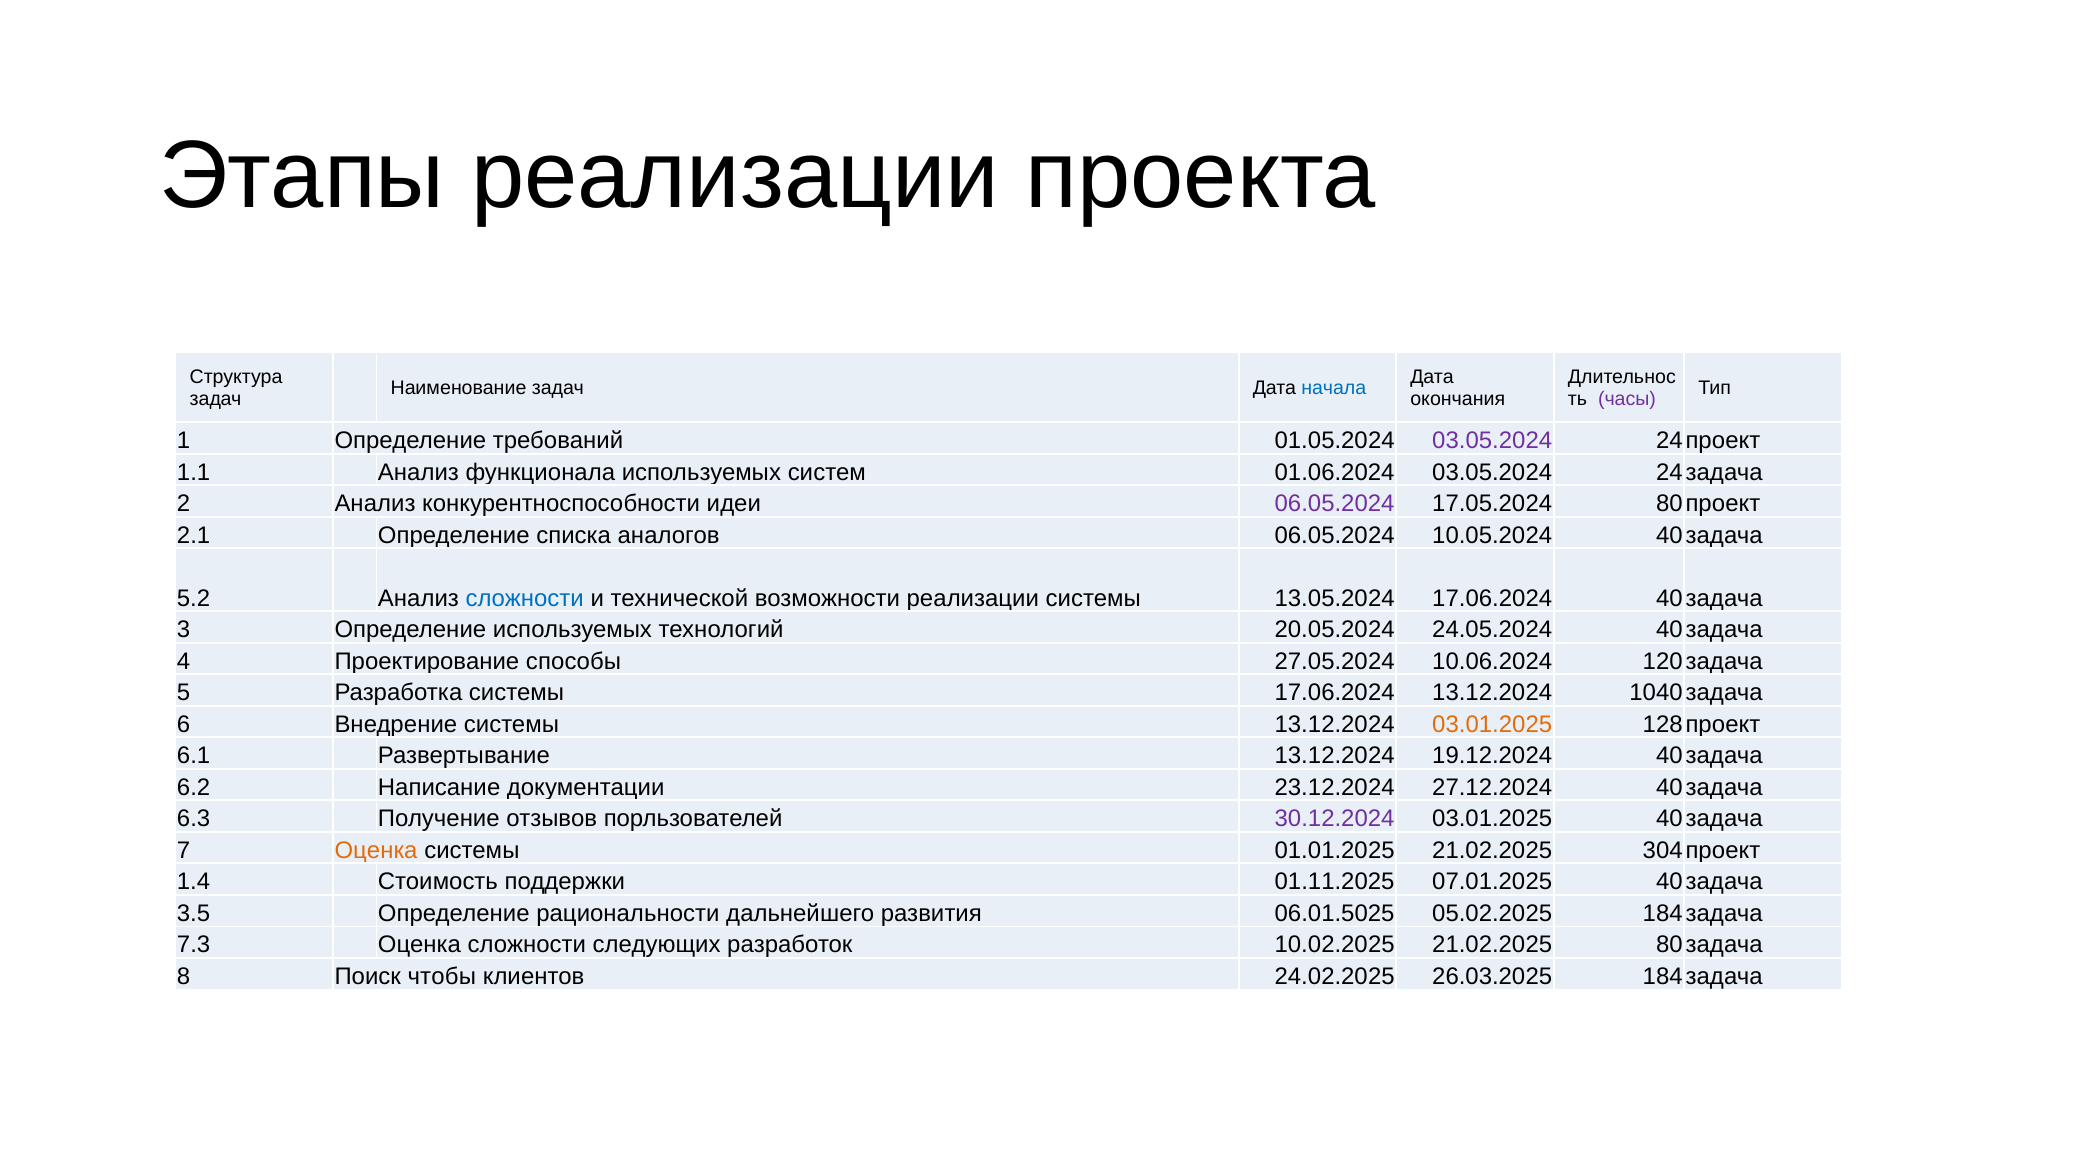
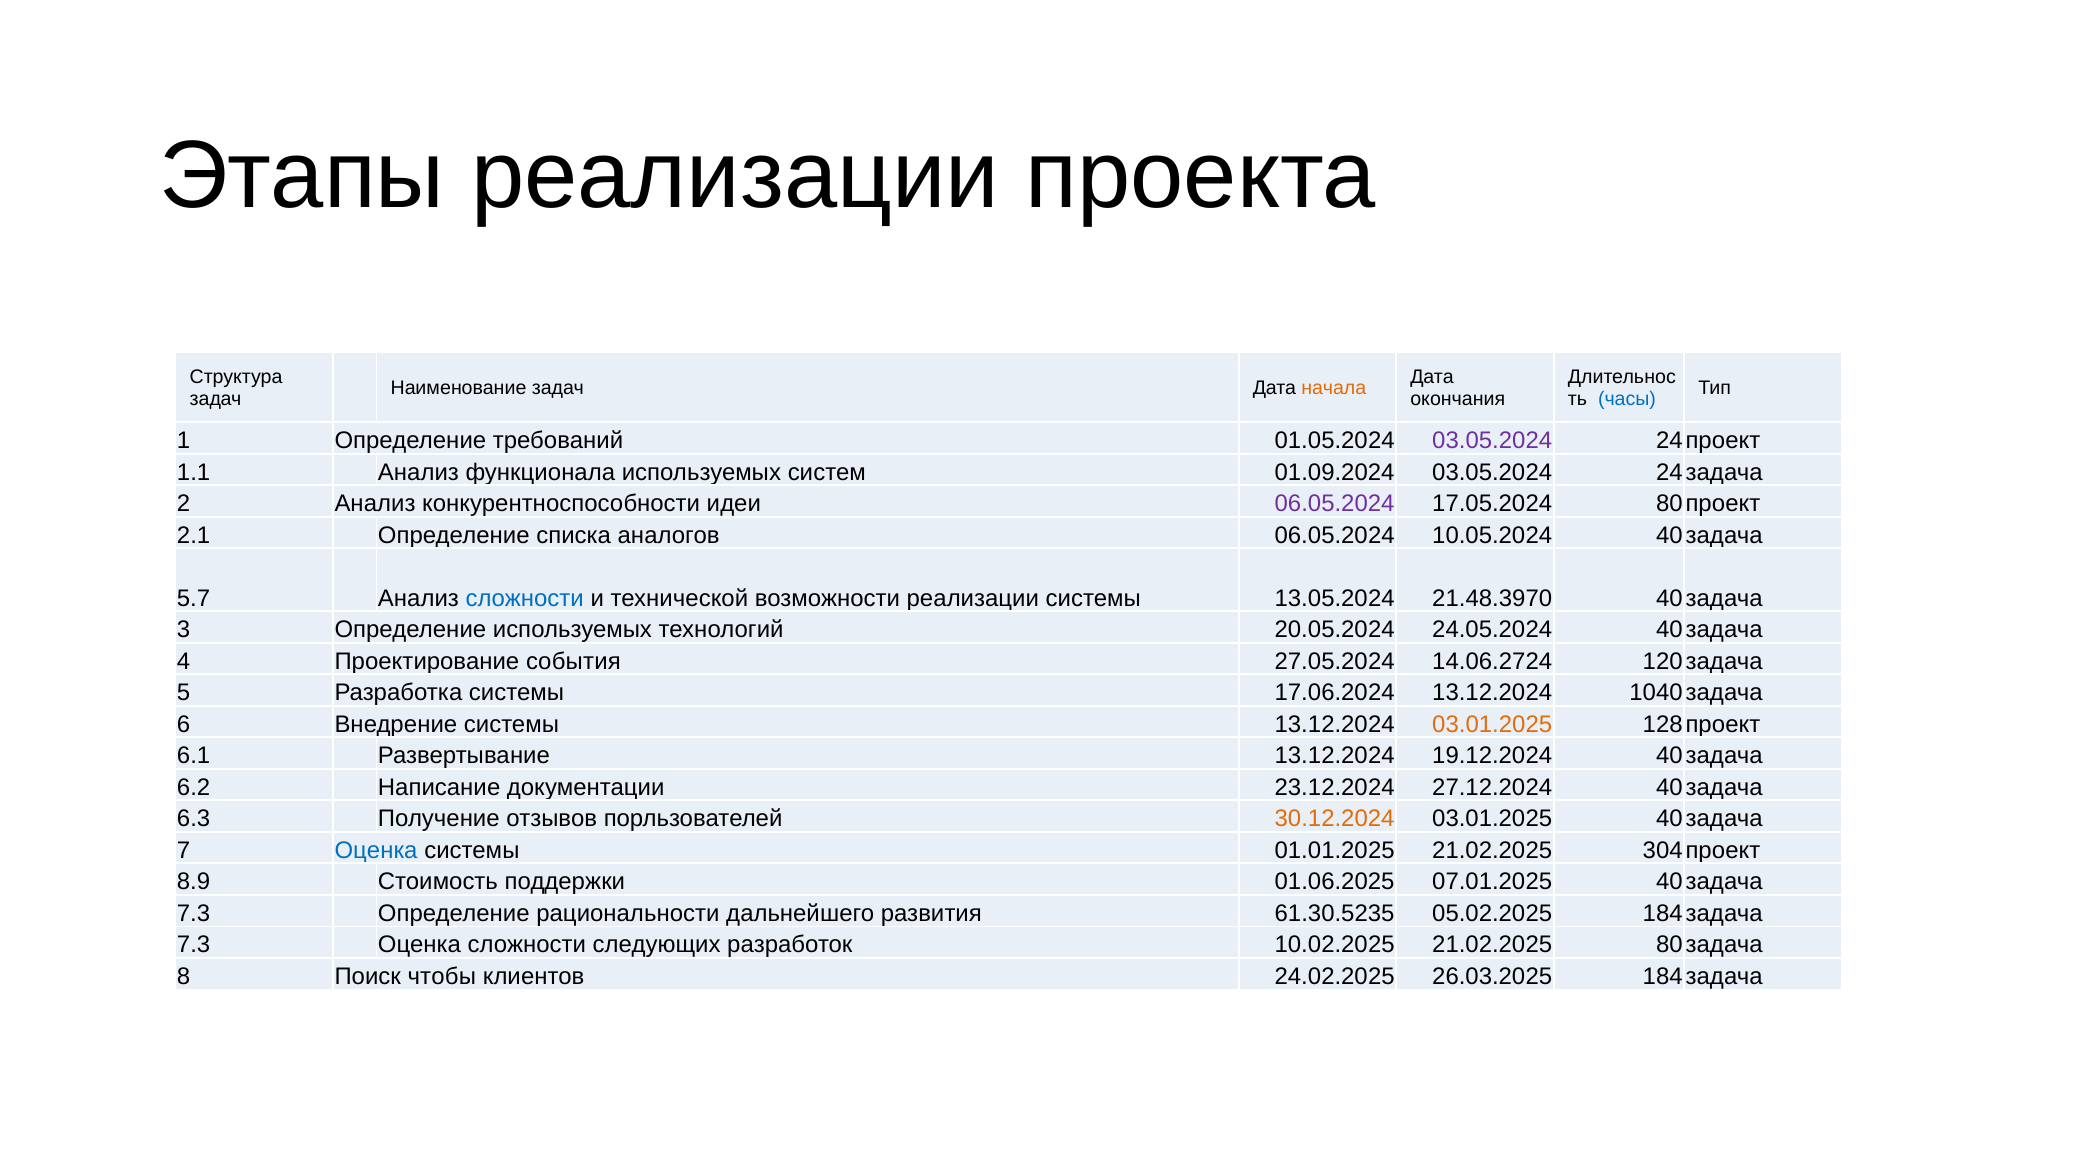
начала colour: blue -> orange (1334, 388)
часы colour: purple -> blue (1627, 399)
01.06.2024: 01.06.2024 -> 01.09.2024 (1335, 472)
5.2: 5.2 -> 5.7 (194, 598)
13.05.2024 17.06.2024: 17.06.2024 -> 21.48.3970 (1492, 598)
способы: способы -> события (573, 661)
10.06.2024: 10.06.2024 -> 14.06.2724 (1492, 661)
30.12.2024 colour: purple -> orange (1335, 819)
Оценка colour: orange -> blue (376, 851)
1.4: 1.4 -> 8.9 (194, 882)
01.11.2025: 01.11.2025 -> 01.06.2025 (1335, 882)
3.5: 3.5 -> 7.3 (194, 914)
06.01.5025: 06.01.5025 -> 61.30.5235 (1335, 914)
